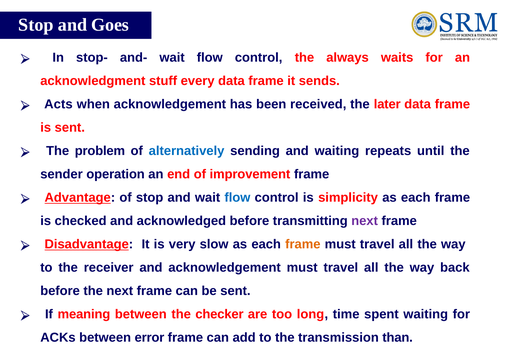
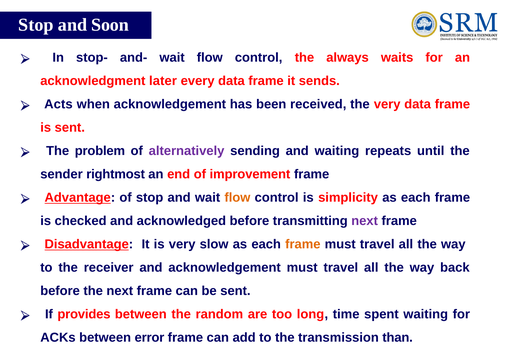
Goes: Goes -> Soon (110, 25)
stuff: stuff -> later (163, 81)
the later: later -> very (387, 104)
alternatively colour: blue -> purple (187, 151)
operation: operation -> rightmost (116, 174)
flow colour: blue -> orange (237, 197)
meaning: meaning -> provides (84, 314)
checker: checker -> random (219, 314)
